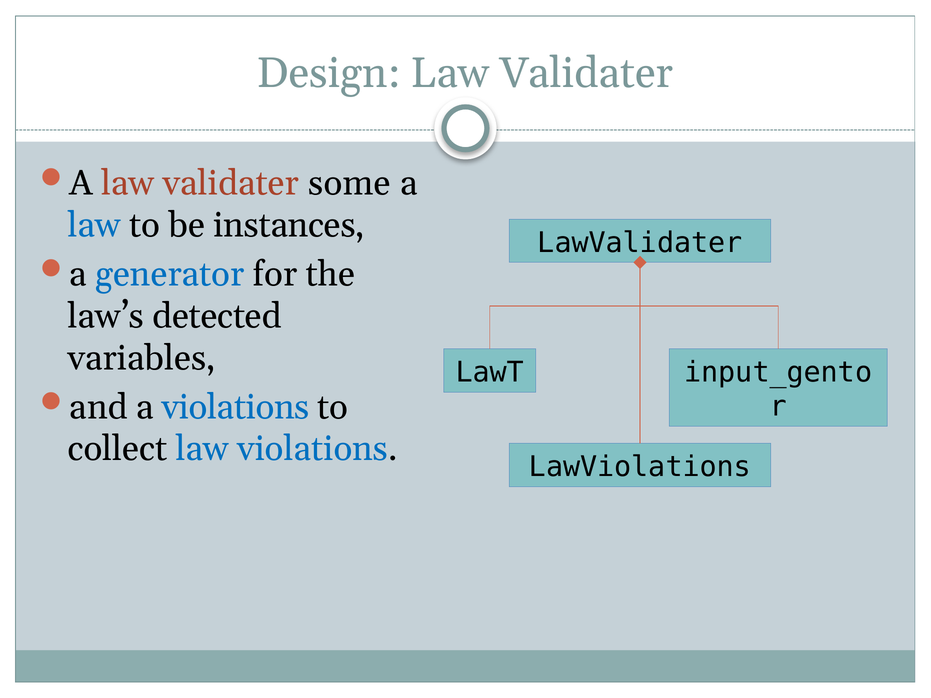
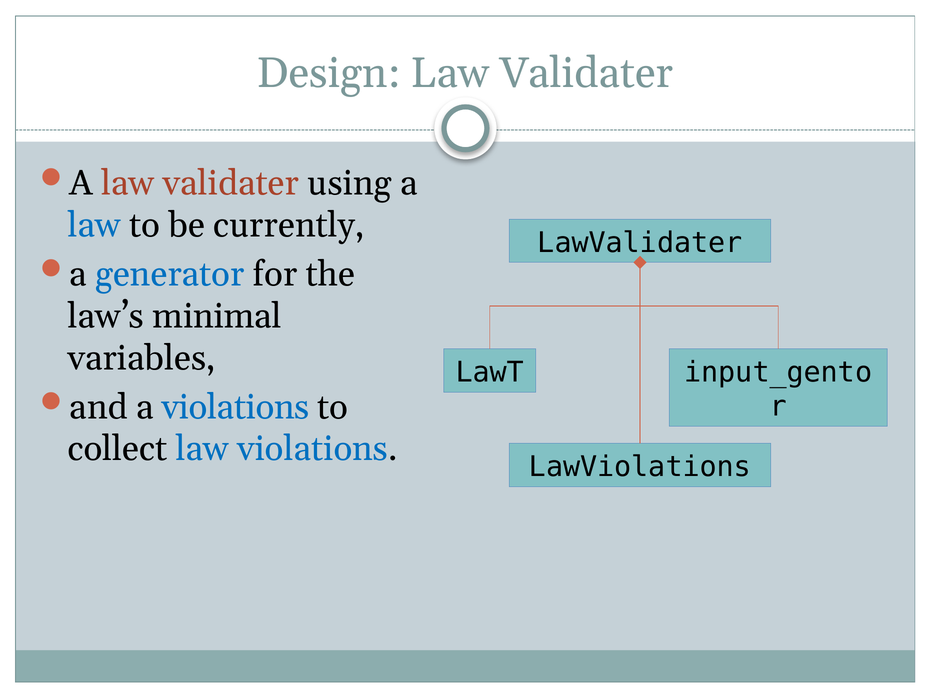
some: some -> using (349, 183)
instances: instances -> currently (289, 225)
detected: detected -> minimal (217, 316)
